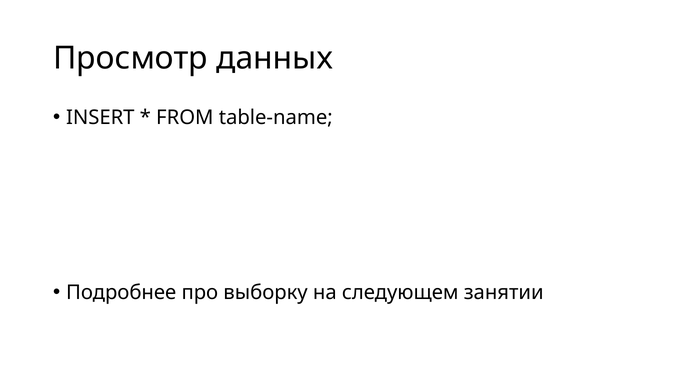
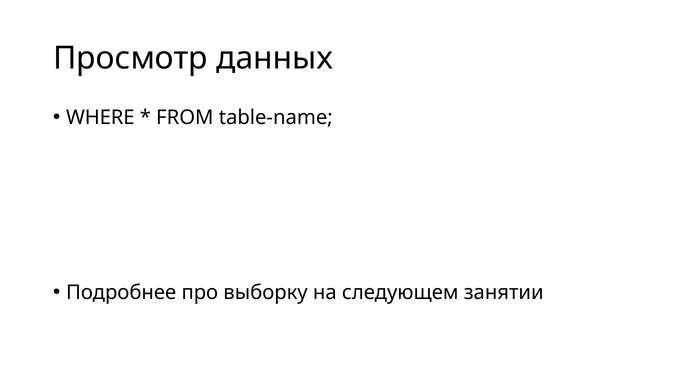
INSERT: INSERT -> WHERE (100, 118)
